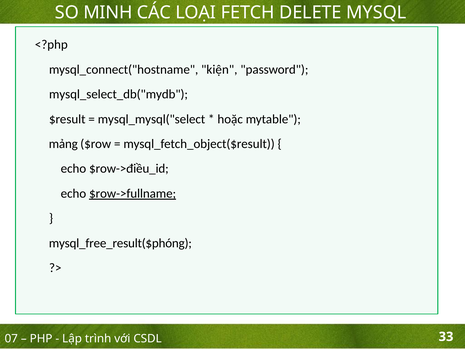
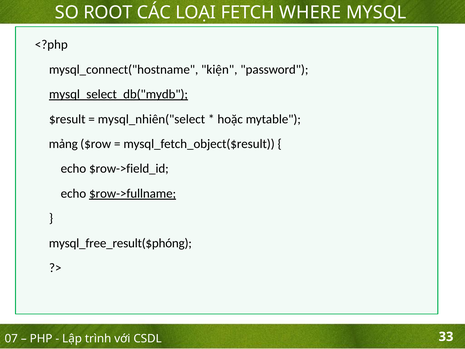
MINH: MINH -> ROOT (108, 13)
DELETE: DELETE -> WHERE (310, 13)
mysql_select_db("mydb underline: none -> present (118, 94)
mysql_mysql("select: mysql_mysql("select -> mysql_nhiên("select (151, 119)
$row->điều_id: $row->điều_id -> $row->field_id (129, 169)
